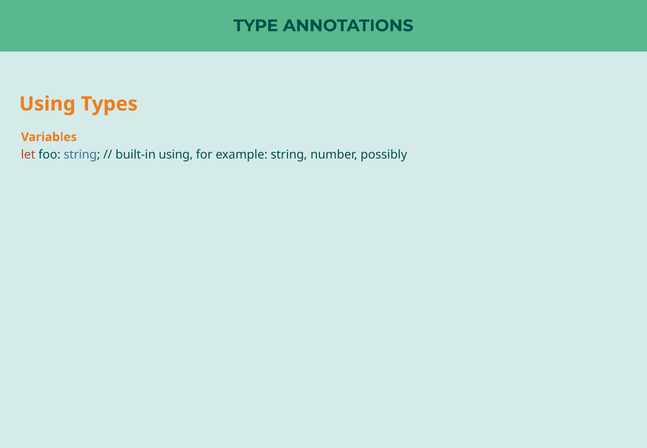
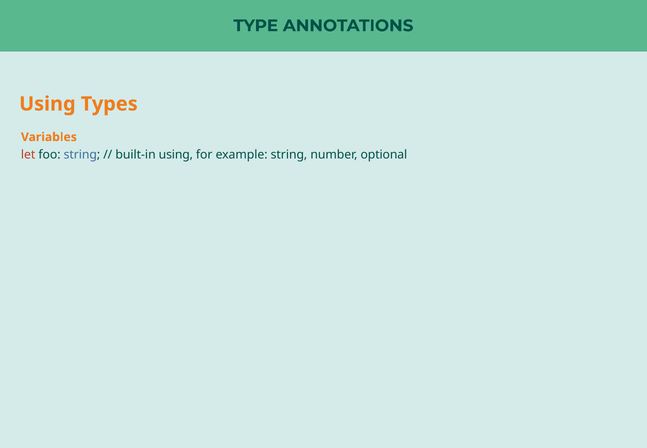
possibly: possibly -> optional (384, 155)
